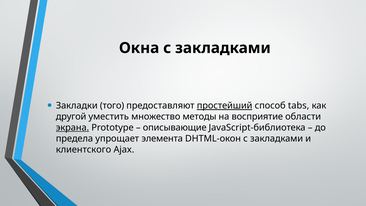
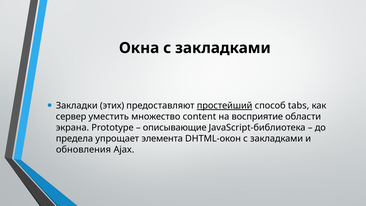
того: того -> этих (112, 106)
другой: другой -> сервер (71, 117)
методы: методы -> content (199, 117)
экрана underline: present -> none (72, 128)
клиентского: клиентского -> обновления (83, 150)
